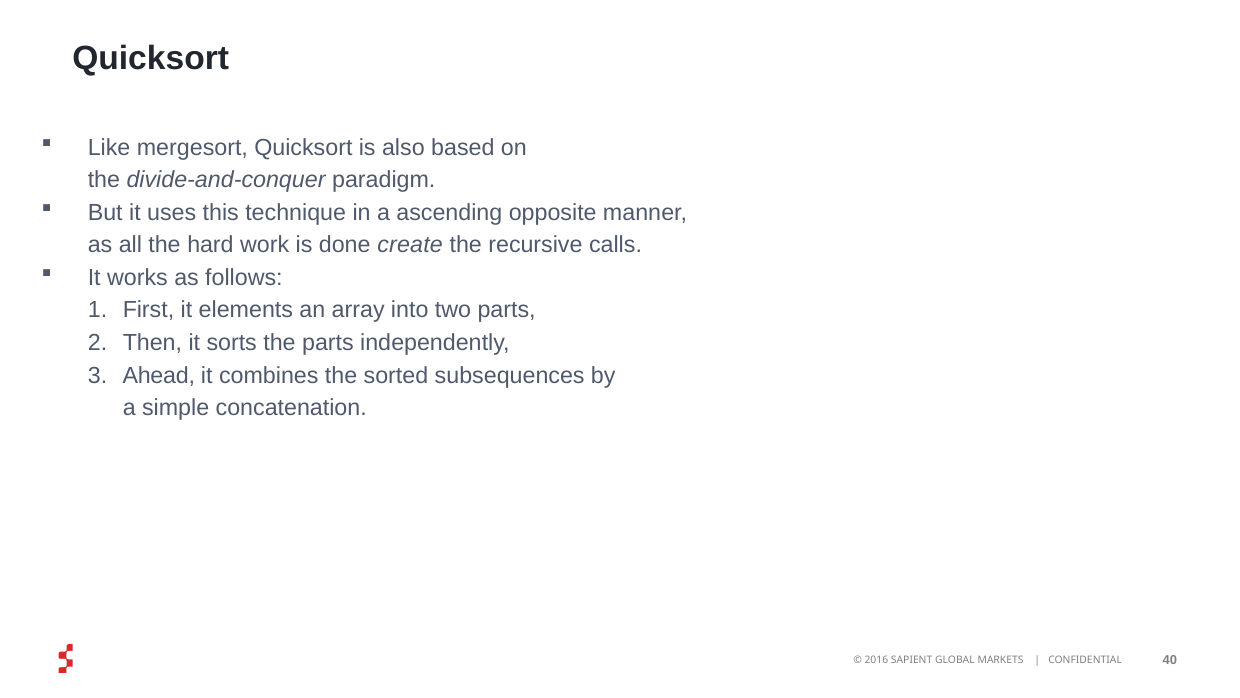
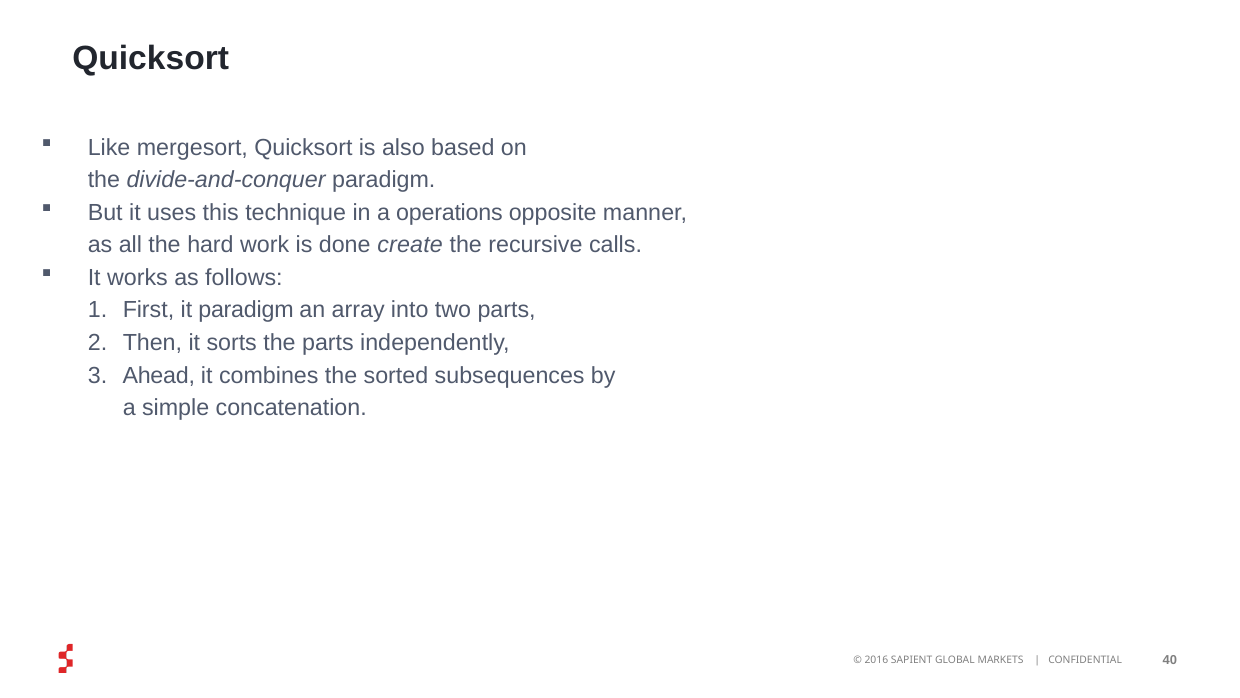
ascending: ascending -> operations (449, 212)
it elements: elements -> paradigm (246, 310)
